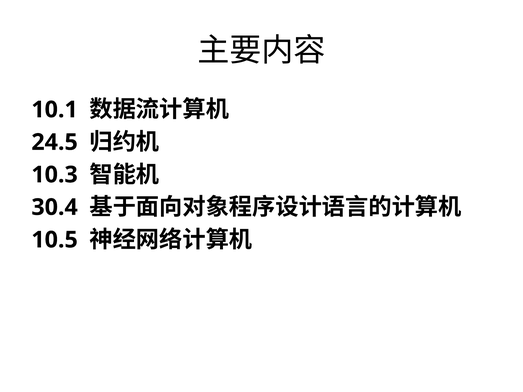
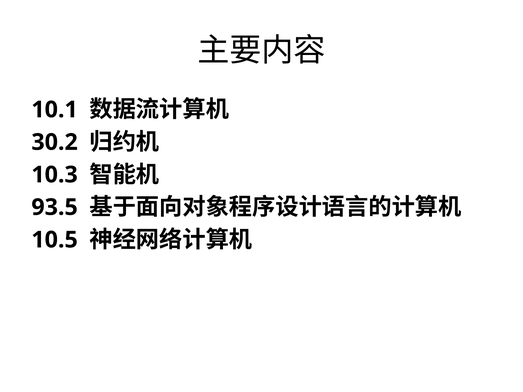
24.5: 24.5 -> 30.2 (55, 142)
30.4: 30.4 -> 93.5 (55, 207)
